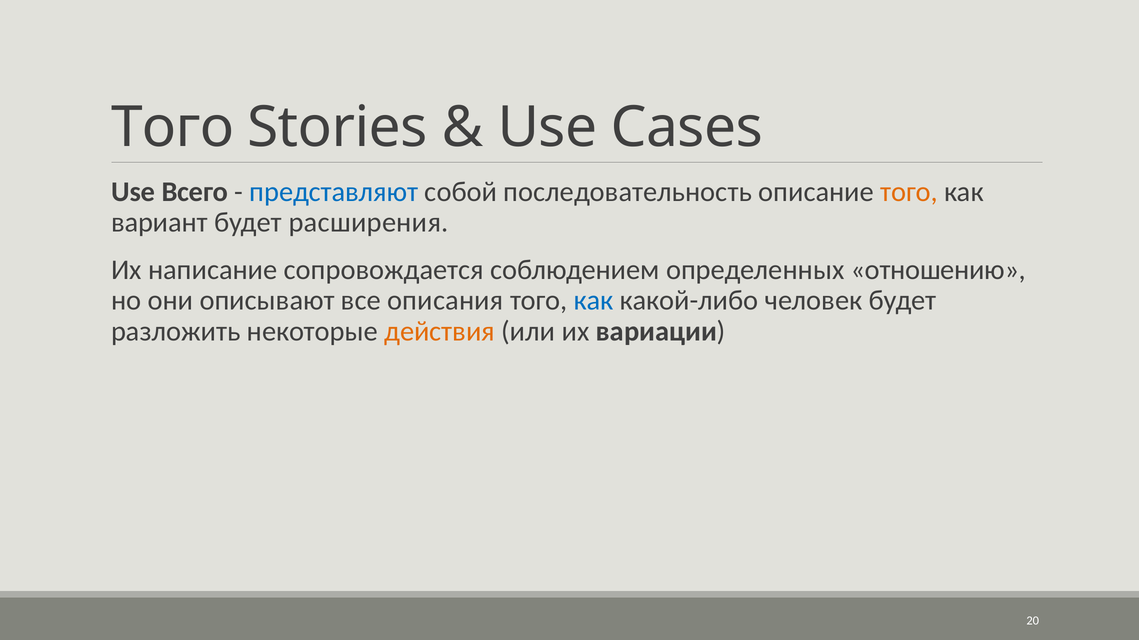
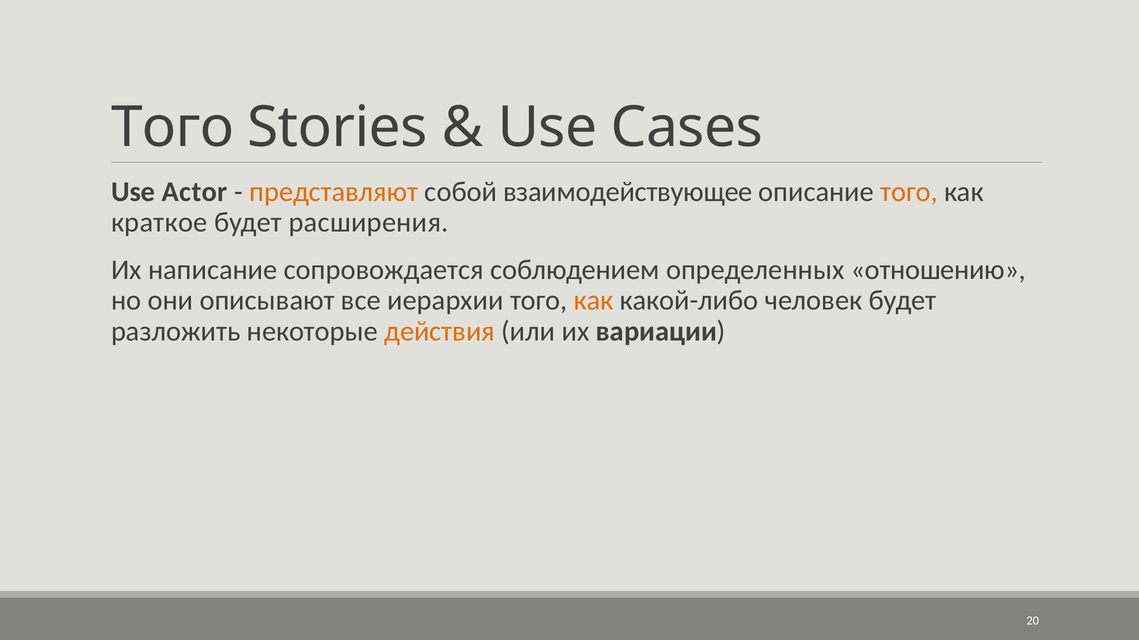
Всего: Всего -> Actor (195, 192)
представляют colour: blue -> orange (334, 192)
последовательность: последовательность -> взаимодействующее (628, 192)
вариант: вариант -> краткое (159, 223)
описания: описания -> иерархии (445, 301)
как colour: blue -> orange (594, 301)
